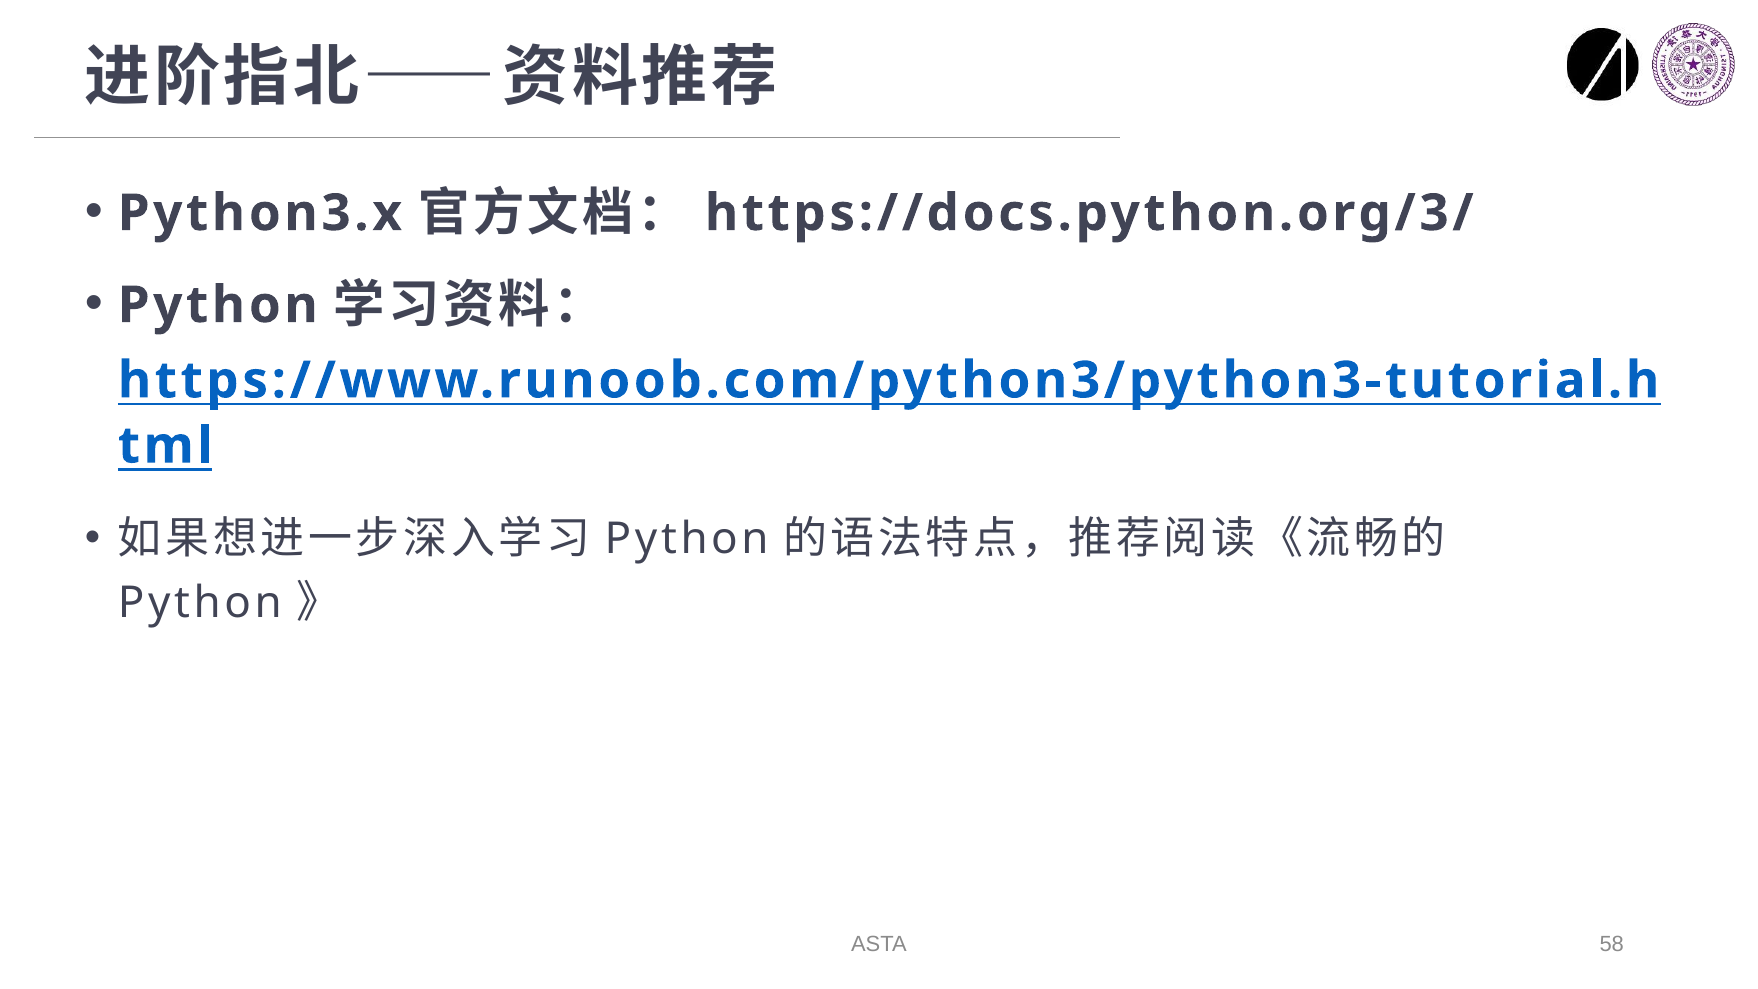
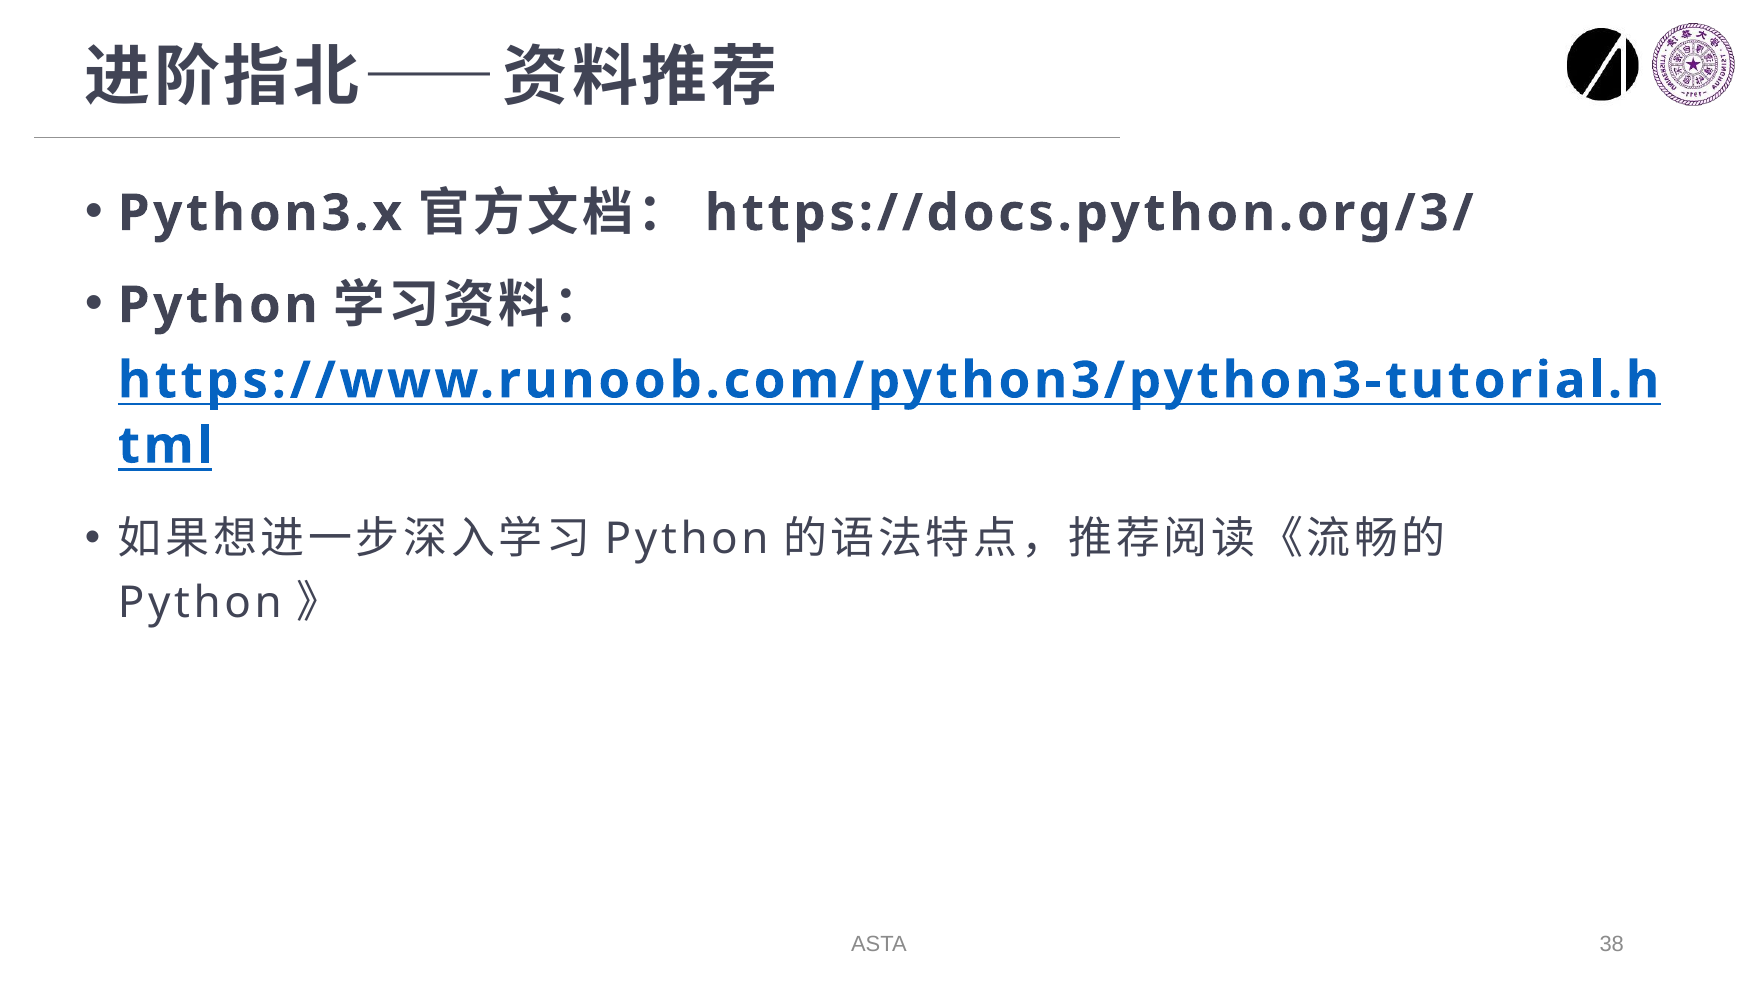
58: 58 -> 38 (1612, 944)
